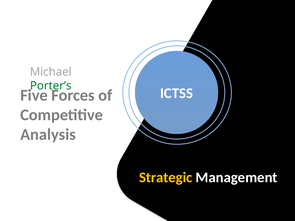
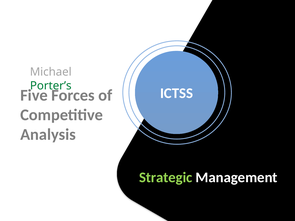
Strategic colour: yellow -> light green (166, 178)
